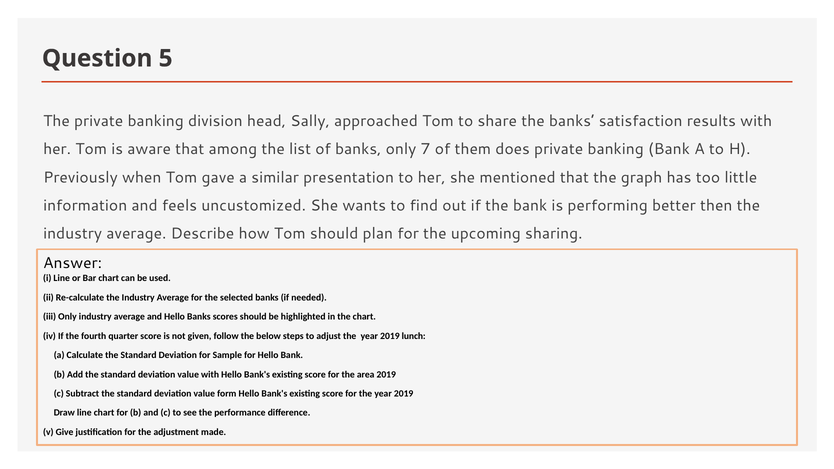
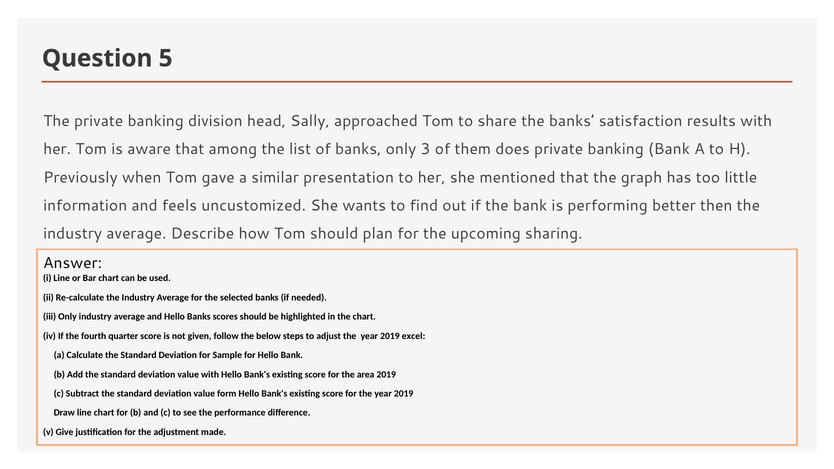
7: 7 -> 3 (426, 149)
lunch: lunch -> excel (414, 336)
